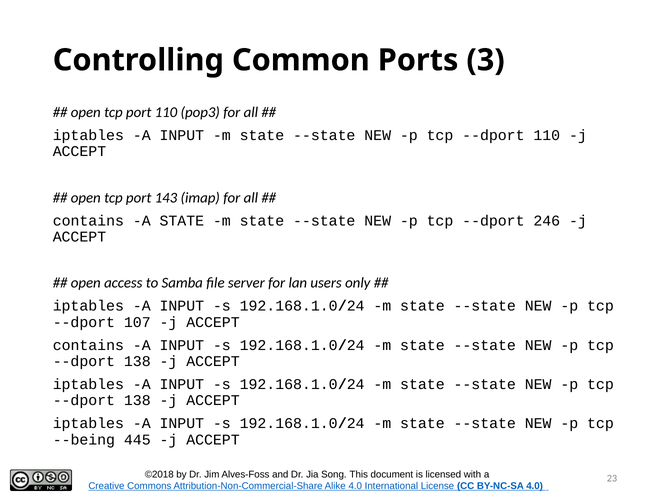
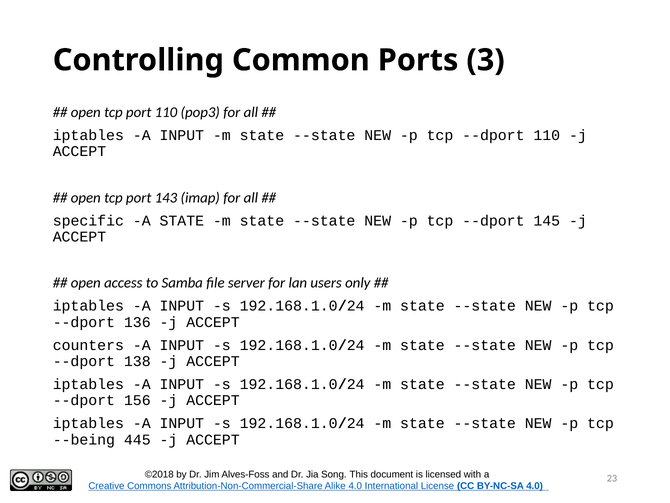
contains: contains -> specific (88, 221)
246: 246 -> 145 (547, 221)
107: 107 -> 136 (137, 322)
contains: contains -> counters (88, 345)
138: 138 -> 156 (137, 400)
